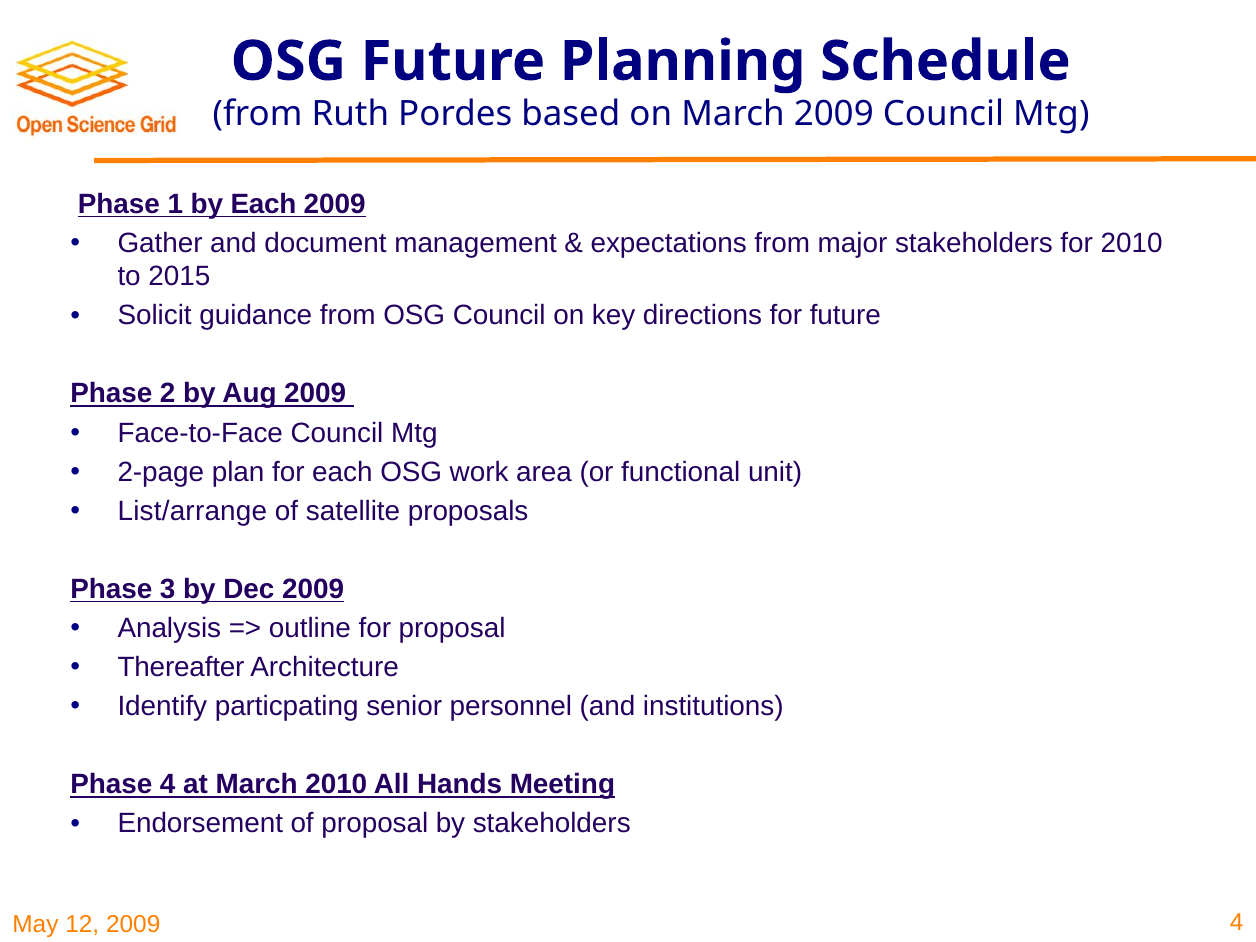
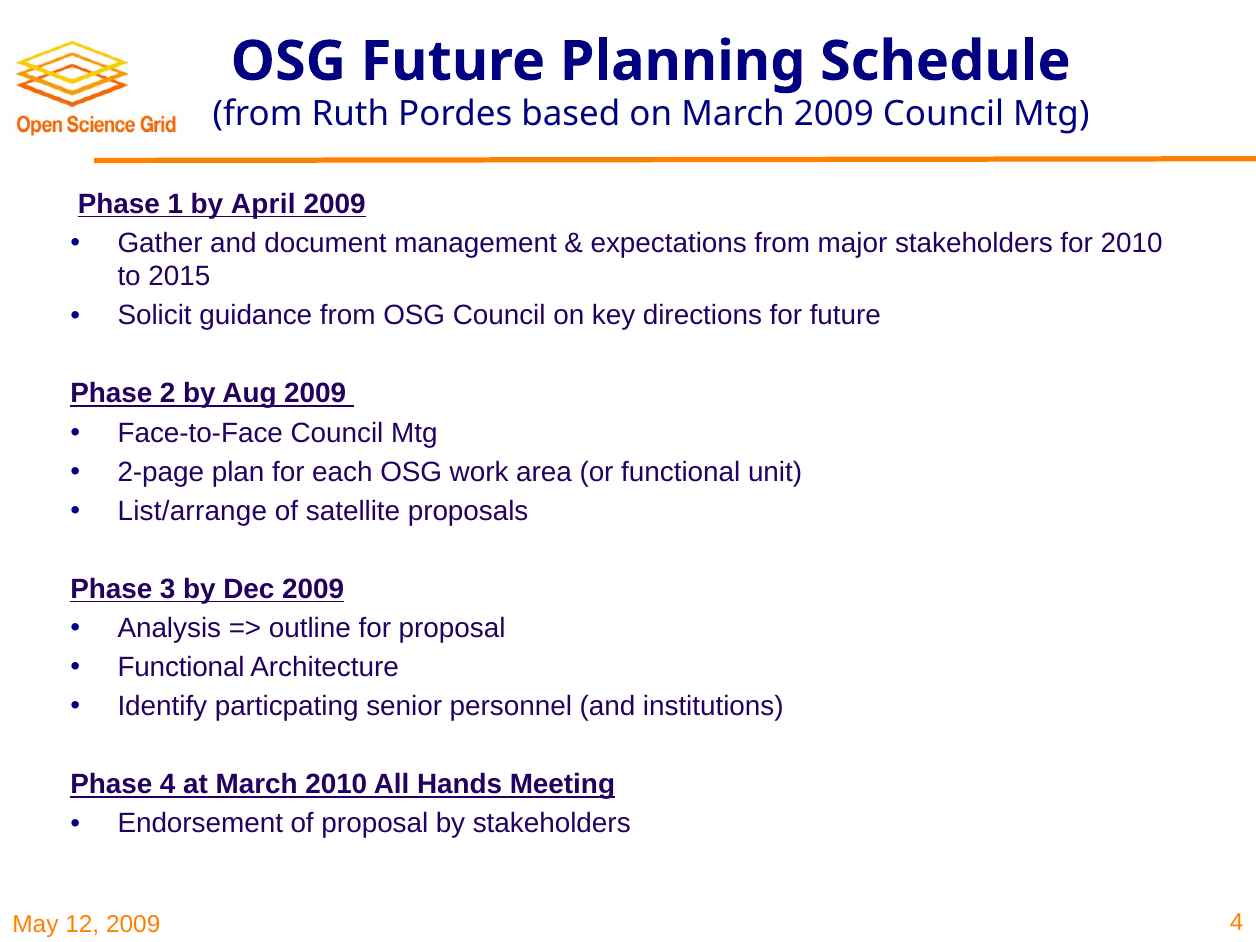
by Each: Each -> April (263, 204)
Thereafter: Thereafter -> Functional (181, 667)
